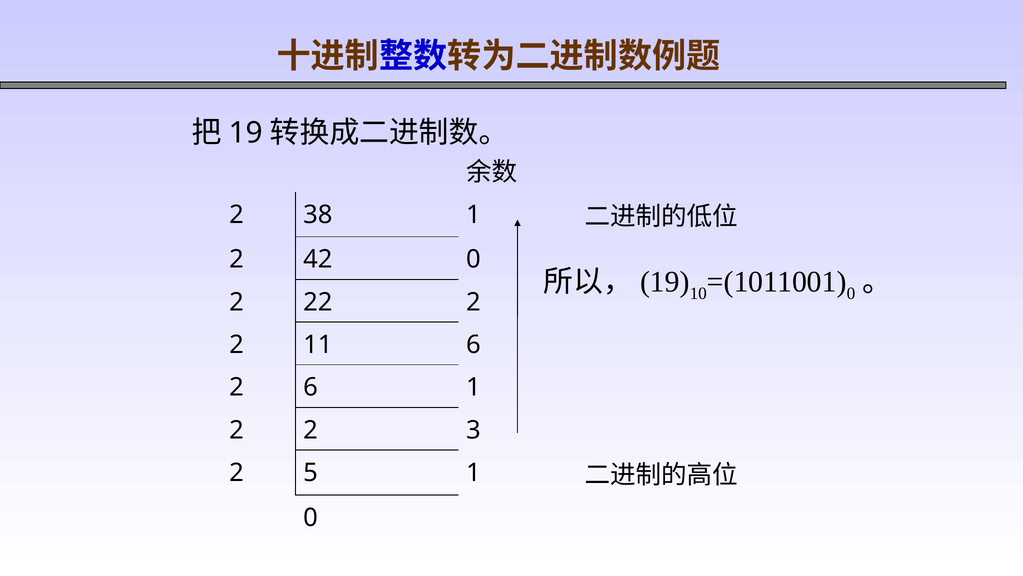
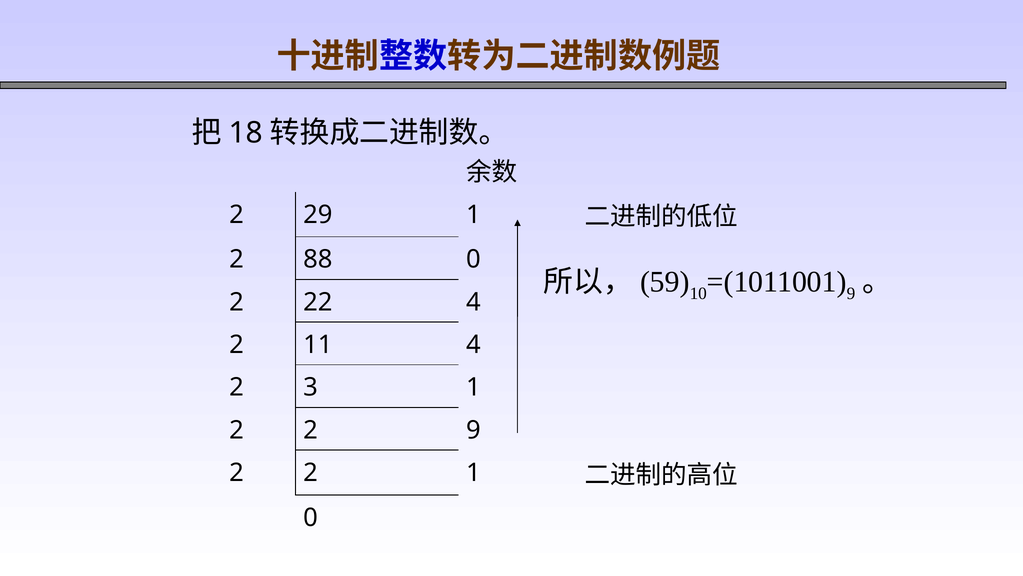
19: 19 -> 18 (246, 133)
38: 38 -> 29 (318, 214)
42: 42 -> 88 (318, 259)
19: 19 -> 59 (665, 282)
0: 0 -> 9 (851, 293)
22 2: 2 -> 4 (473, 302)
11 6: 6 -> 4 (473, 345)
2 6: 6 -> 3 (311, 387)
2 3: 3 -> 9 (473, 430)
5: 5 -> 2 (311, 472)
